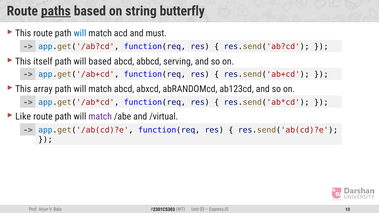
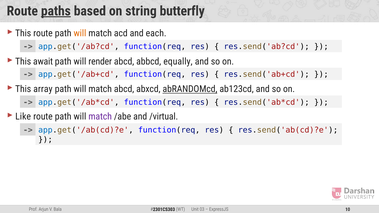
will colour: blue -> orange (80, 33)
must: must -> each (156, 33)
itself: itself -> await (43, 62)
will based: based -> render (100, 62)
serving: serving -> equally (178, 62)
abRANDOMcd underline: none -> present (190, 89)
